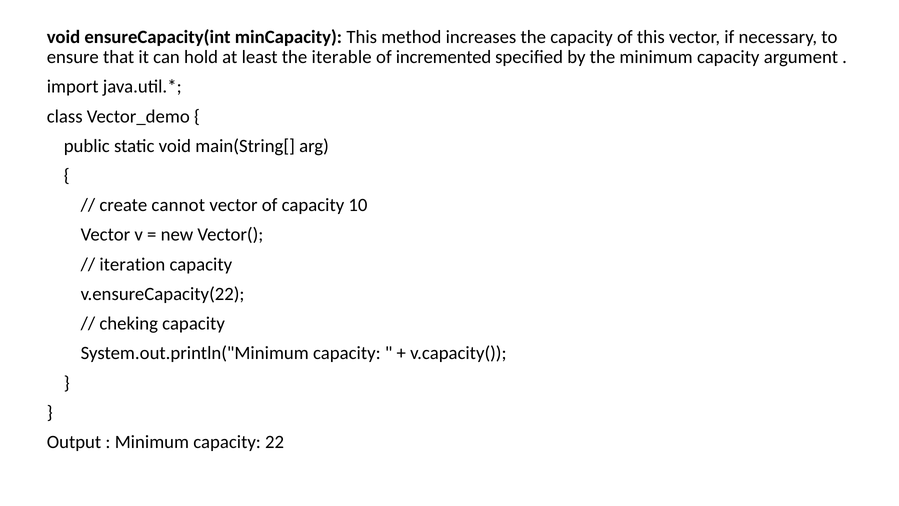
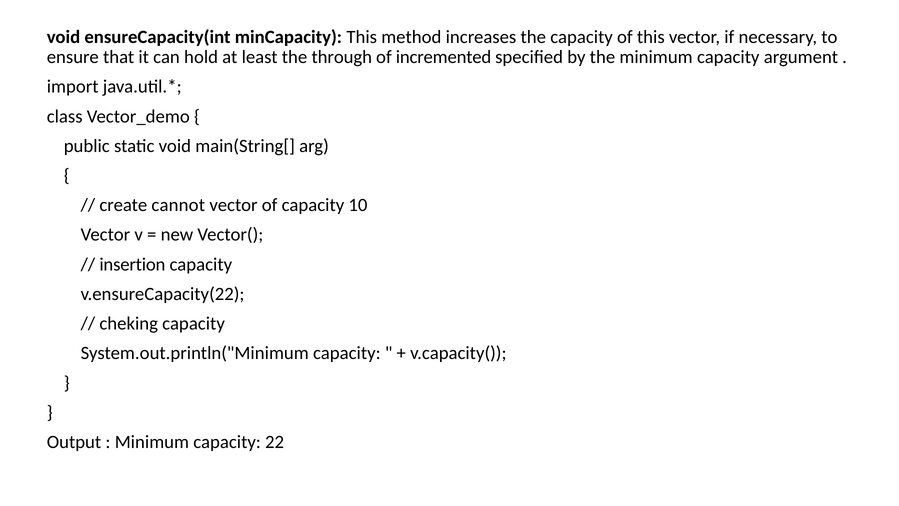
iterable: iterable -> through (342, 57)
iteration: iteration -> insertion (132, 264)
